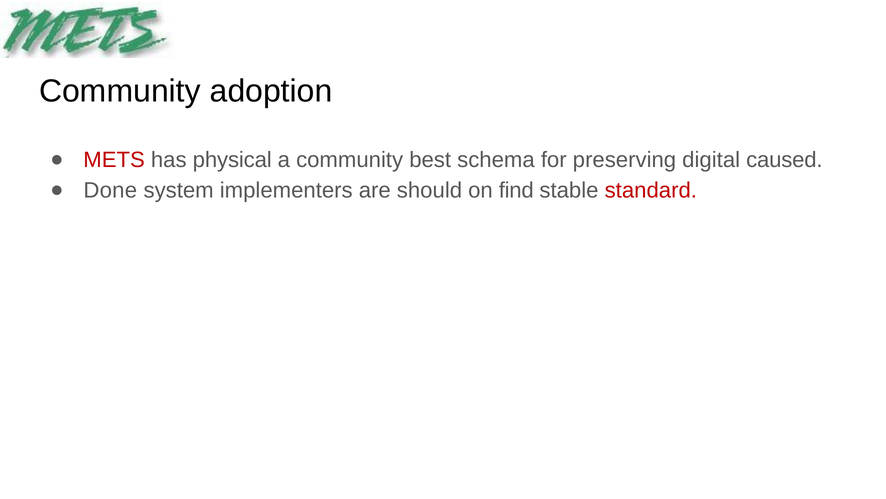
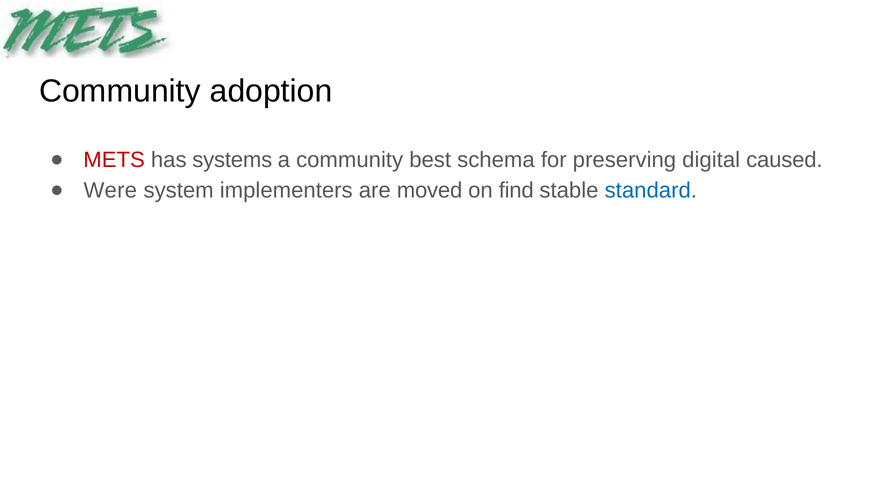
physical: physical -> systems (232, 160)
Done: Done -> Were (110, 190)
should: should -> moved (430, 190)
standard colour: red -> blue (651, 190)
